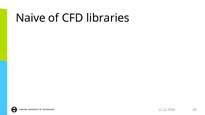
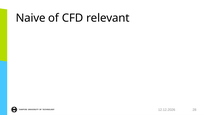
libraries: libraries -> relevant (108, 18)
